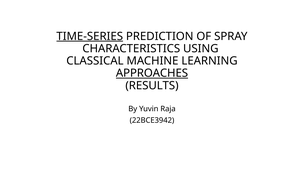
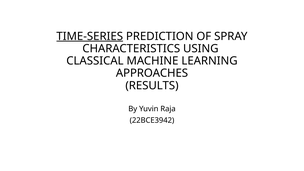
APPROACHES underline: present -> none (152, 73)
